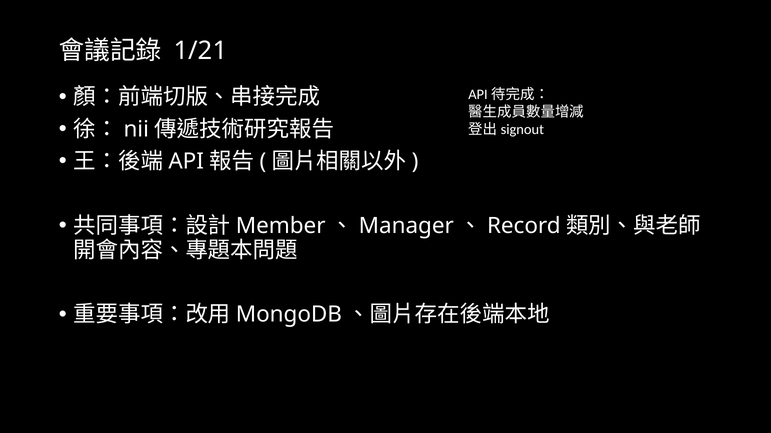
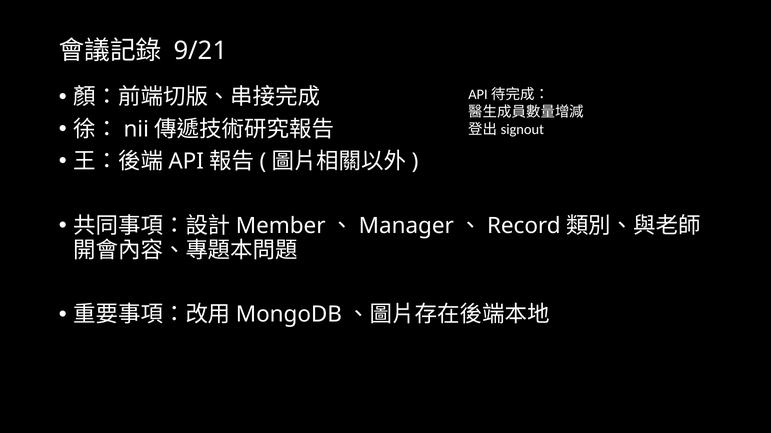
1/21: 1/21 -> 9/21 (200, 51)
